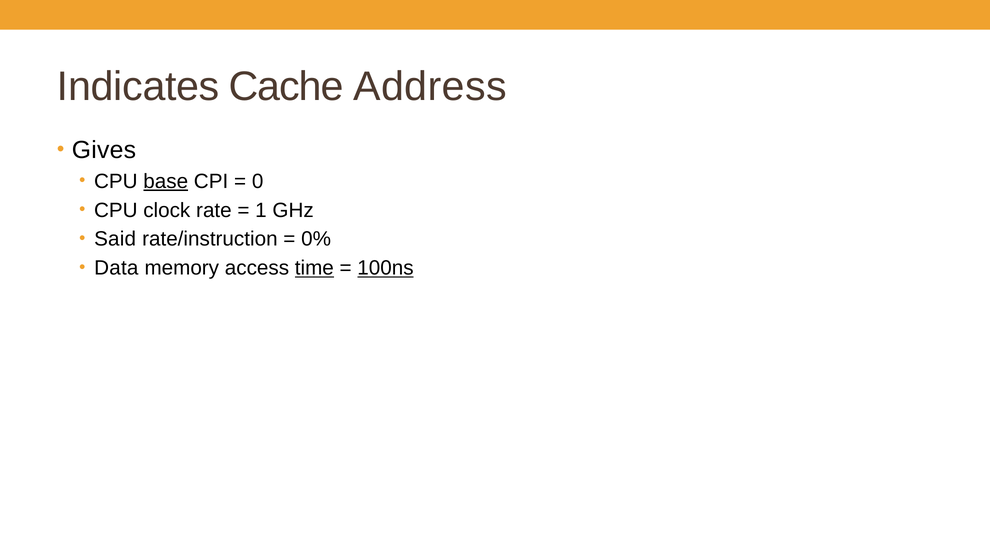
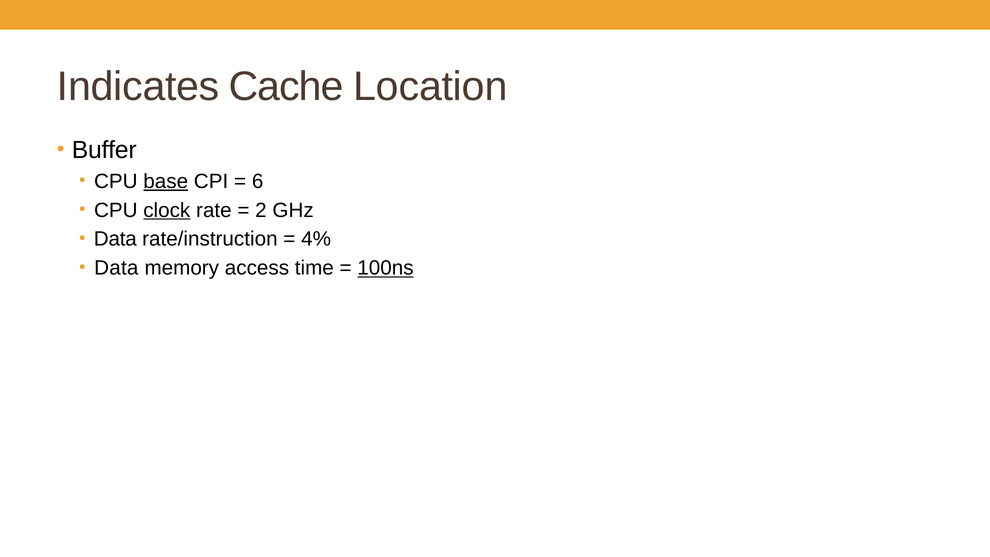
Address: Address -> Location (430, 86)
Gives: Gives -> Buffer (104, 150)
0: 0 -> 6 (258, 181)
clock underline: none -> present (167, 210)
1: 1 -> 2 (261, 210)
Said: Said -> Data (115, 239)
0%: 0% -> 4% (316, 239)
time underline: present -> none (314, 268)
